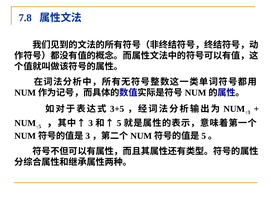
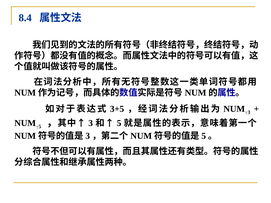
7.8: 7.8 -> 8.4 (25, 18)
